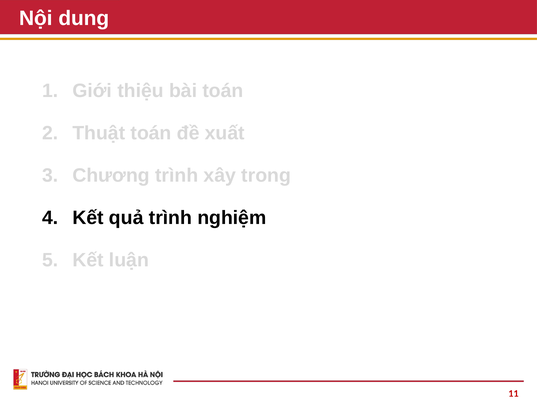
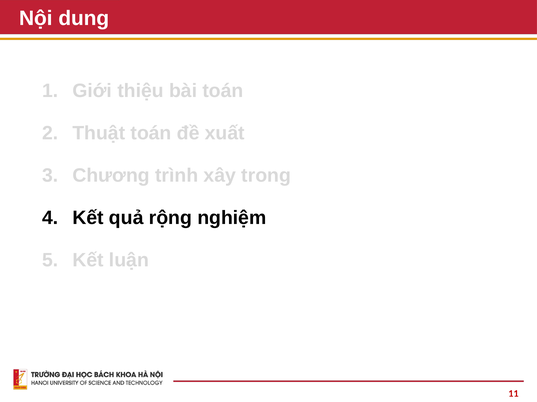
quả trình: trình -> rộng (170, 218)
